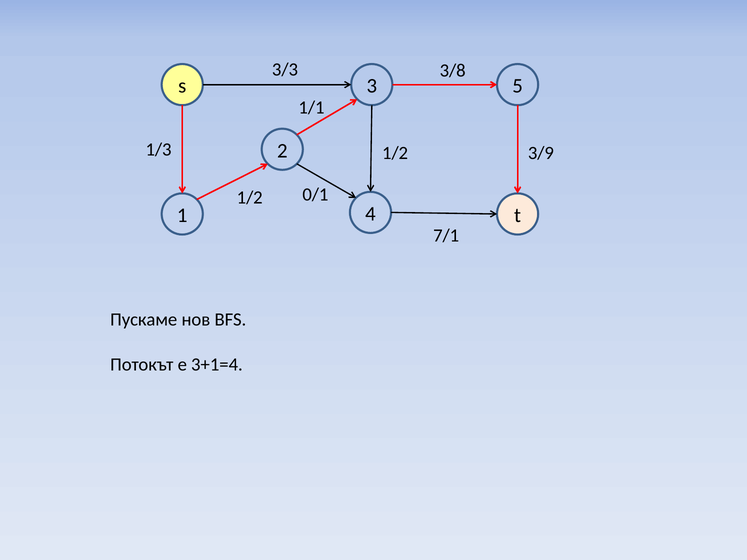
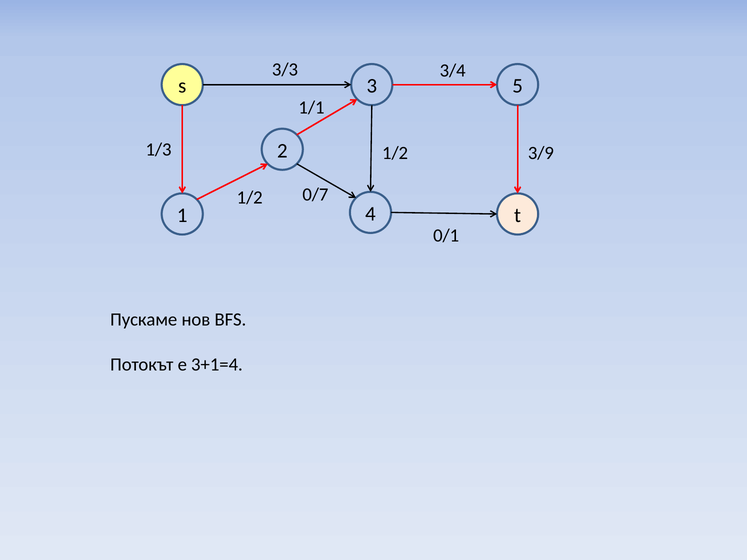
3/8: 3/8 -> 3/4 (453, 71)
0/1: 0/1 -> 0/7 (315, 195)
7/1: 7/1 -> 0/1 (446, 236)
